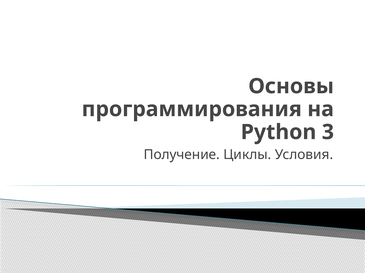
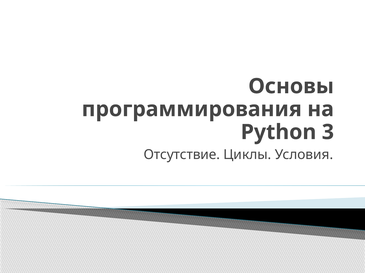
Получение: Получение -> Отсутствие (182, 155)
